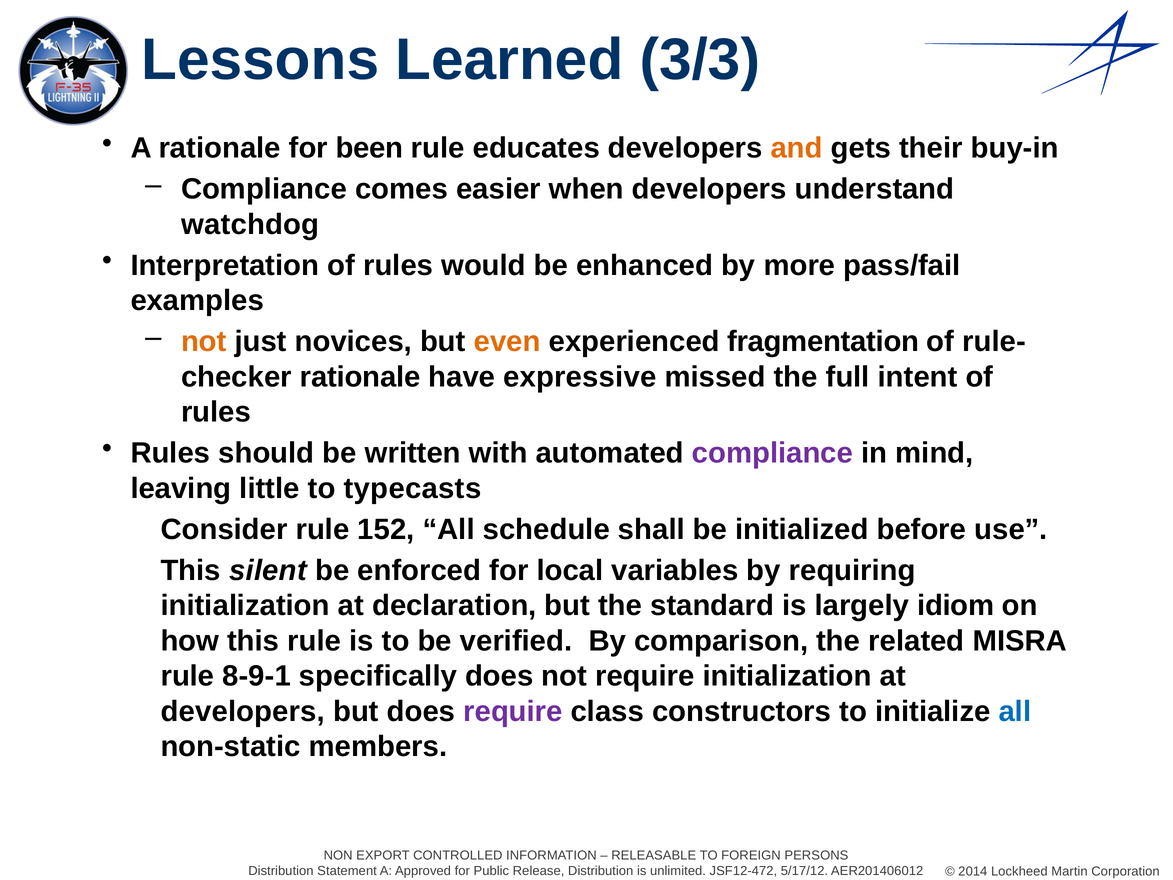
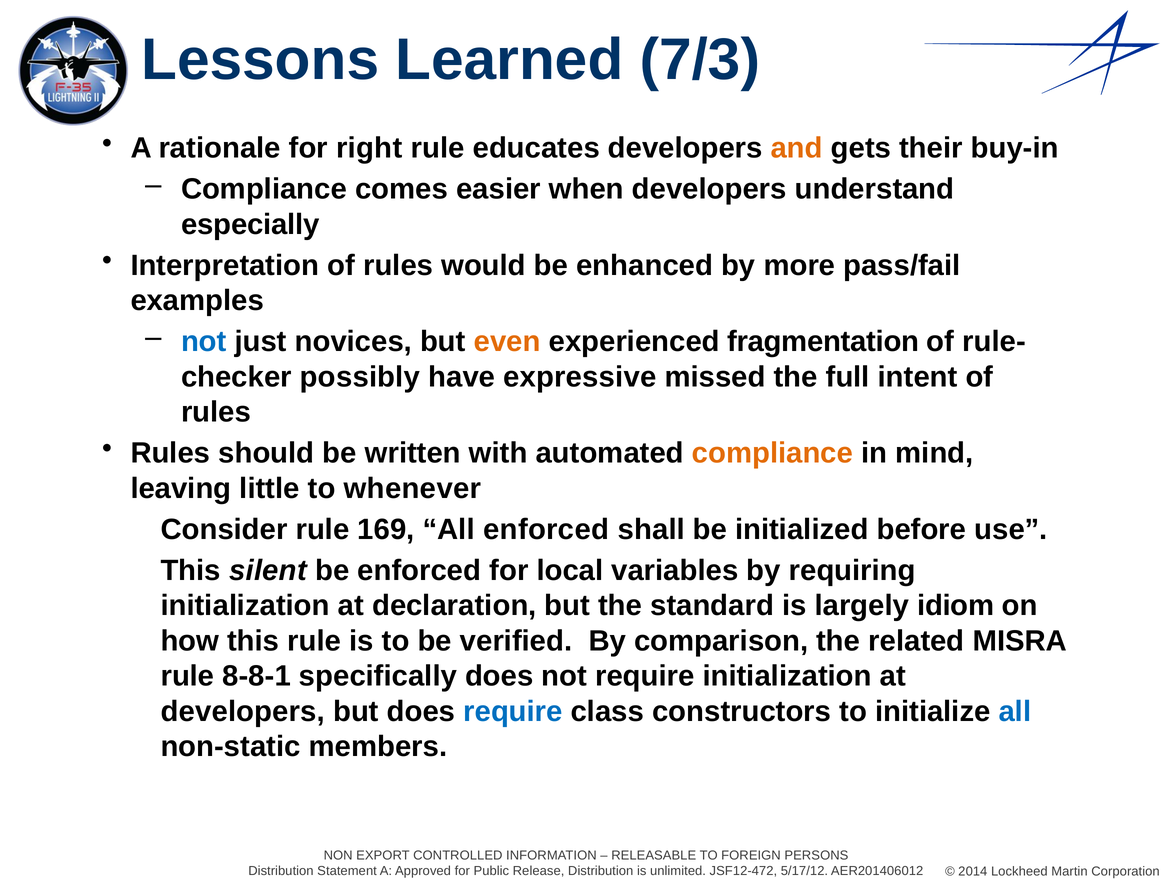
3/3: 3/3 -> 7/3 (700, 60)
been: been -> right (369, 148)
watchdog: watchdog -> especially (250, 224)
not colour: orange -> blue (204, 342)
rationale: rationale -> possibly (360, 377)
compliance colour: purple -> orange (772, 453)
typecasts: typecasts -> whenever (413, 488)
152: 152 -> 169 (386, 529)
All schedule: schedule -> enforced (546, 529)
8-9-1: 8-9-1 -> 8-8-1 (257, 676)
require colour: purple -> blue (513, 711)
